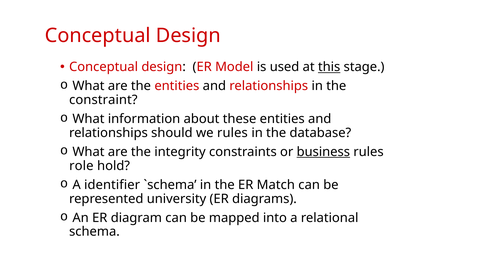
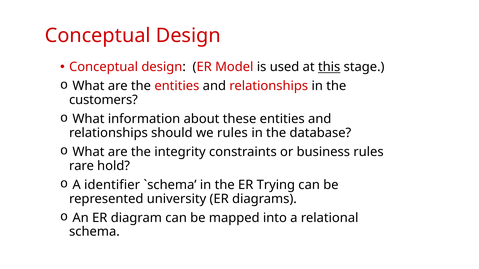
constraint: constraint -> customers (103, 100)
business underline: present -> none (323, 152)
role: role -> rare (82, 166)
Match: Match -> Trying (276, 185)
